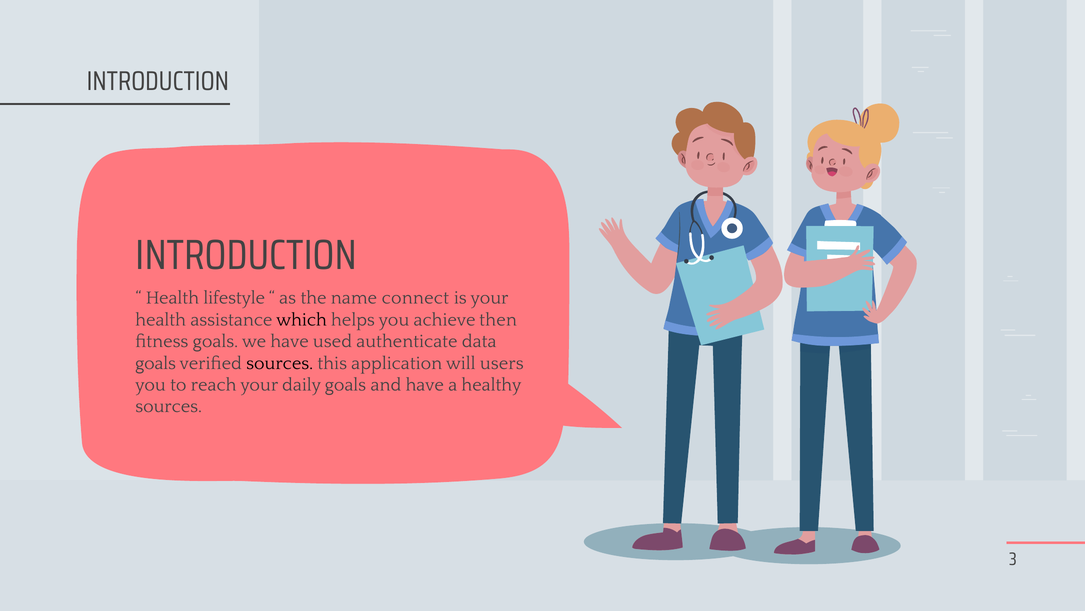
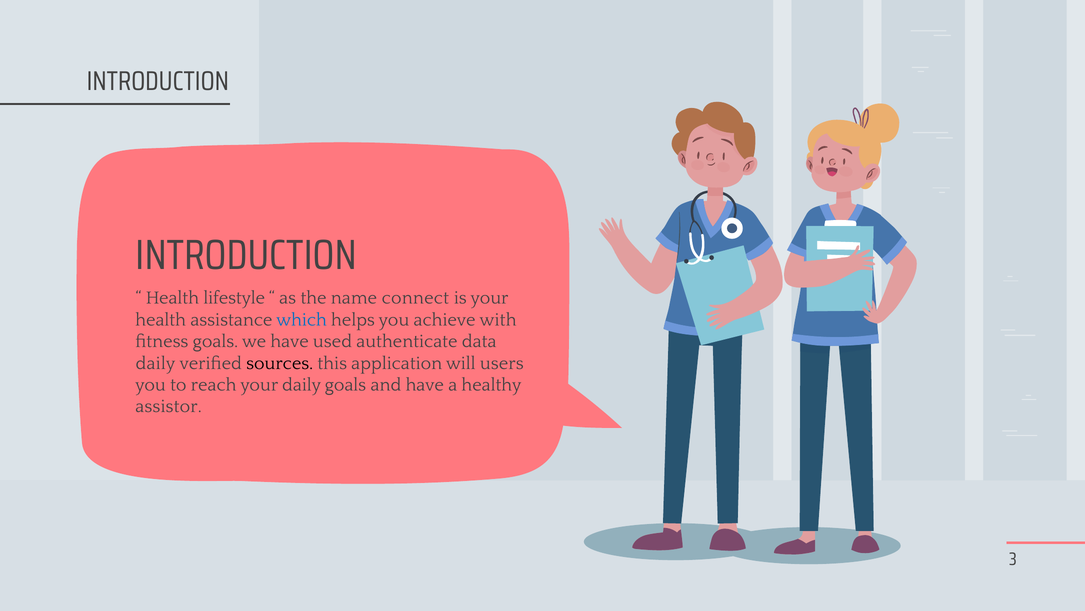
which colour: black -> blue (302, 319)
then: then -> with (498, 319)
goals: goals -> daily (155, 363)
sources: sources -> assistor (169, 406)
